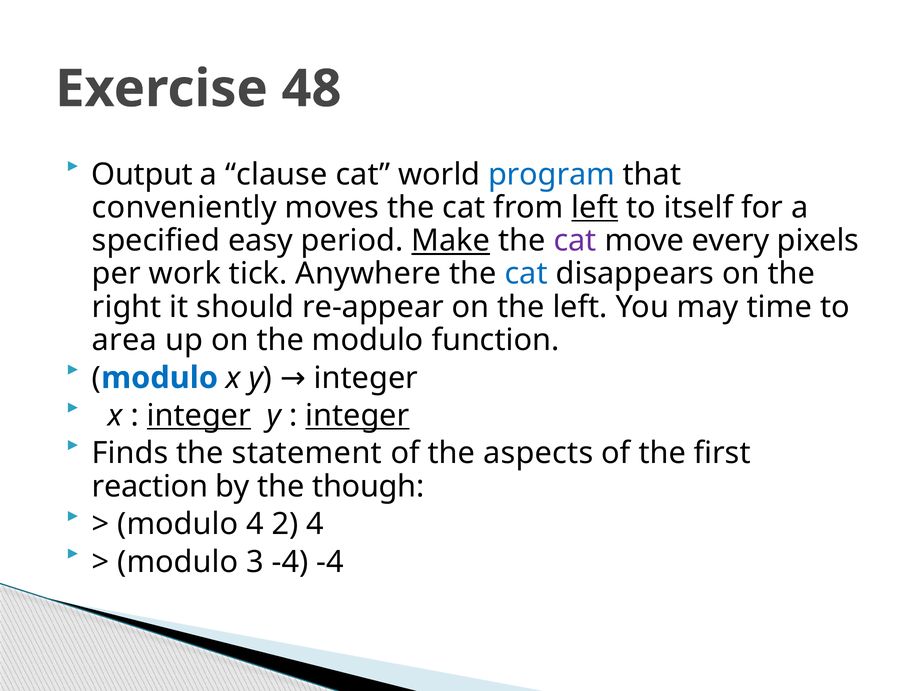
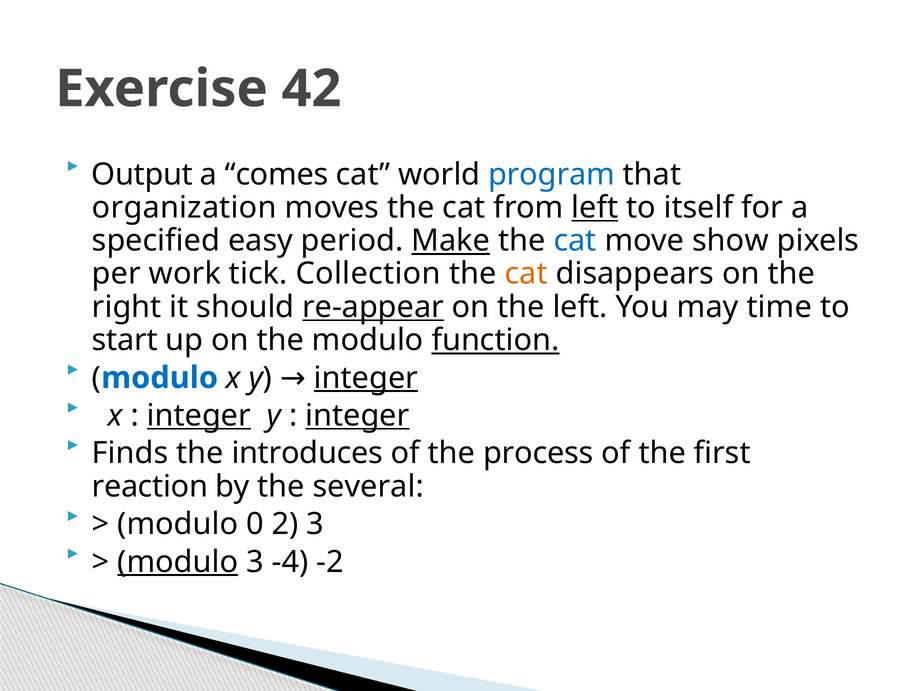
48: 48 -> 42 (311, 89)
clause: clause -> comes (277, 174)
conveniently: conveniently -> organization (184, 207)
cat colour: purple -> blue (575, 241)
every: every -> show (730, 241)
Anywhere: Anywhere -> Collection (368, 274)
cat colour: blue -> orange (526, 274)
re-appear underline: none -> present (373, 307)
area: area -> start (125, 340)
function underline: none -> present (495, 340)
integer underline: none -> present (366, 378)
statement: statement -> introduces (307, 453)
aspects: aspects -> process (538, 453)
though: though -> several (368, 486)
modulo 4: 4 -> 0 (255, 524)
2 4: 4 -> 3 (315, 524)
modulo underline: none -> present (178, 562)
-4 -4: -4 -> -2 (330, 562)
